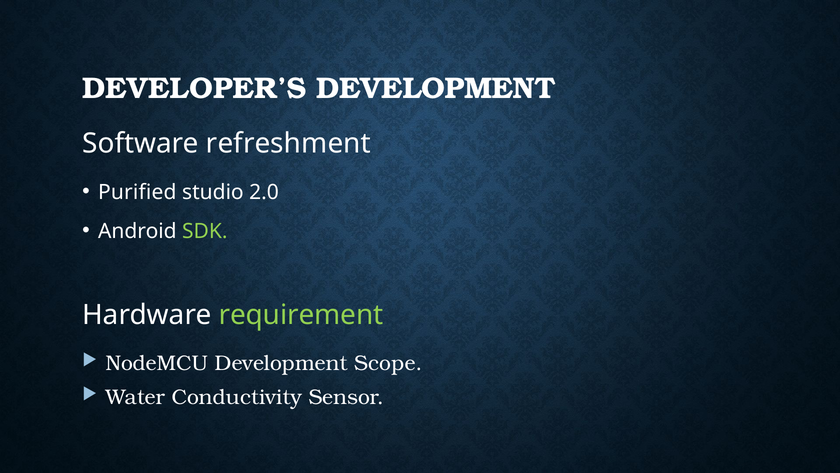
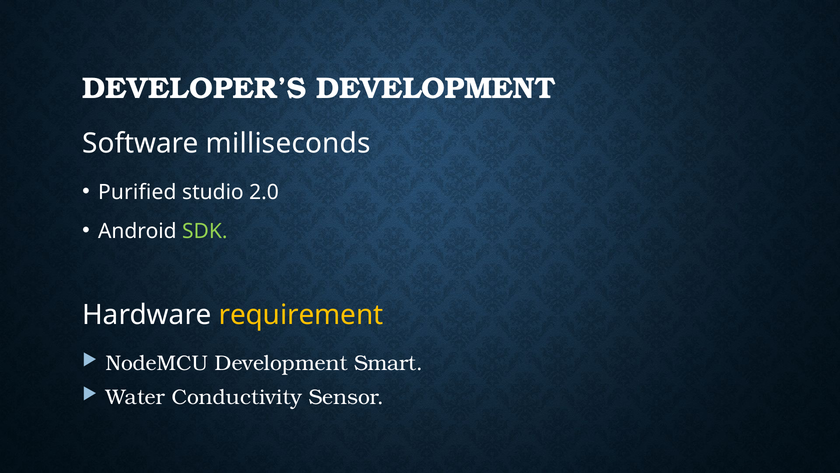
refreshment: refreshment -> milliseconds (288, 143)
requirement colour: light green -> yellow (301, 315)
Scope: Scope -> Smart (389, 363)
